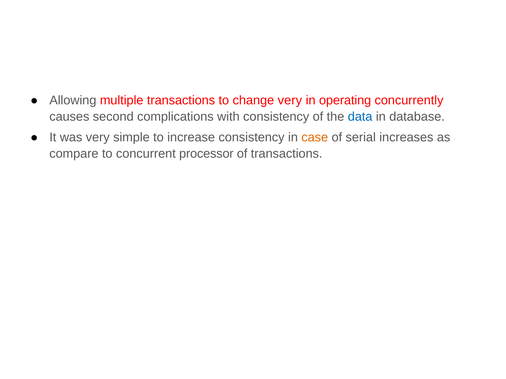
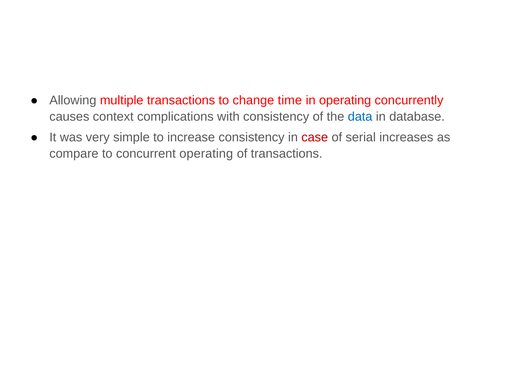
change very: very -> time (290, 100)
second: second -> context (113, 117)
case colour: orange -> red (315, 138)
concurrent processor: processor -> operating (206, 154)
